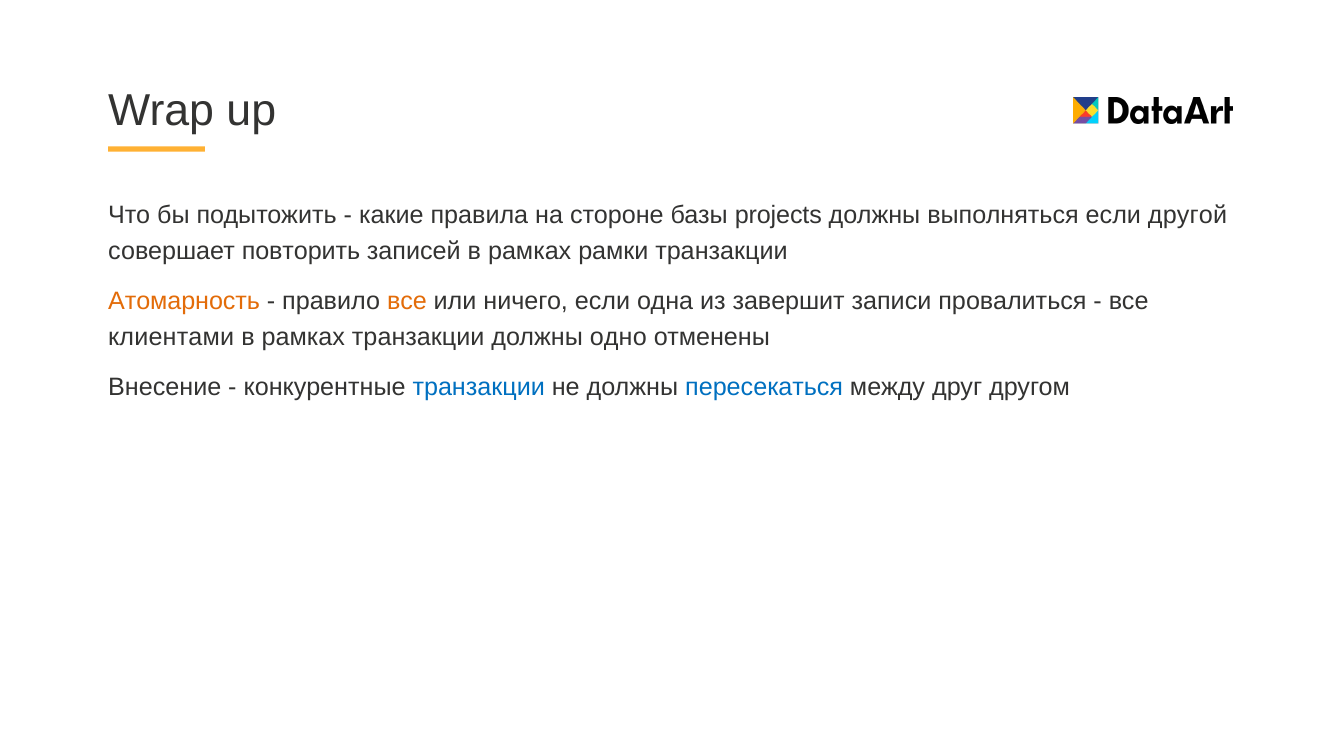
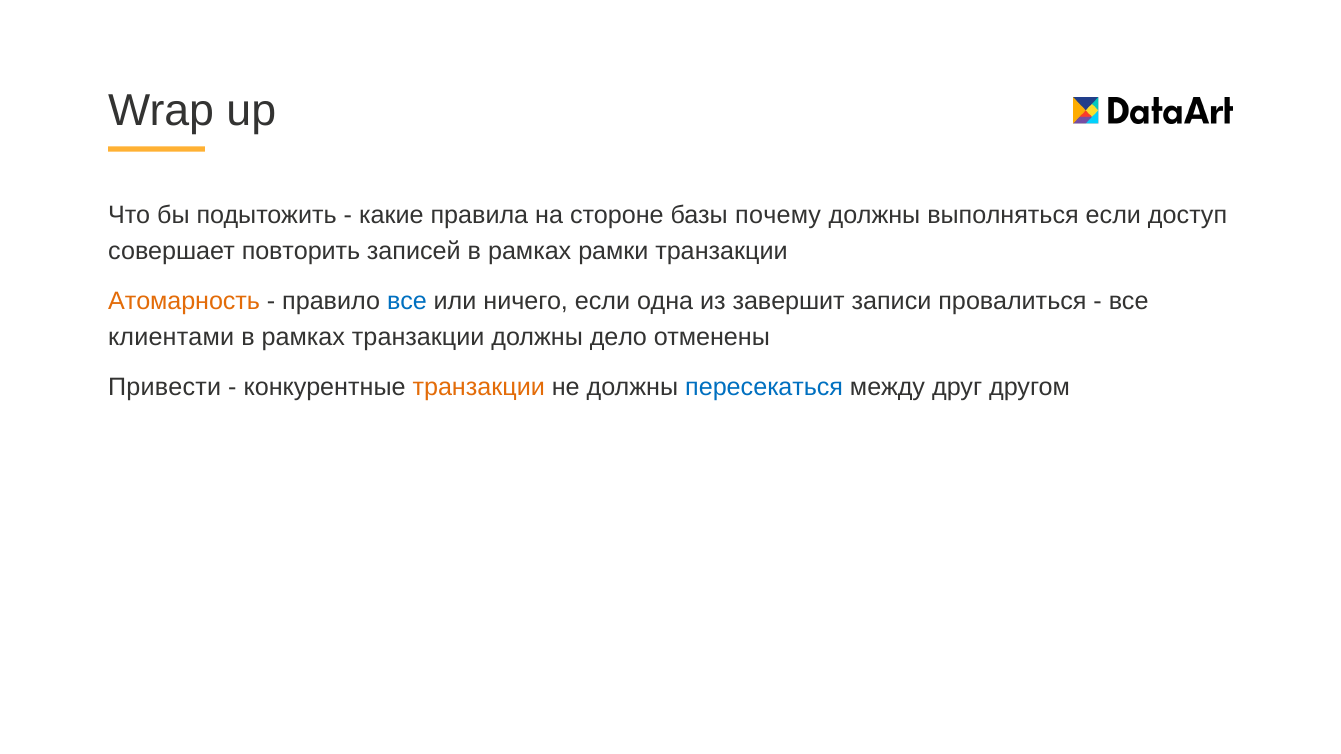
projects: projects -> почему (778, 215)
другой: другой -> доступ (1188, 215)
все colour: orange -> blue (407, 301)
одно: одно -> дело (618, 337)
Внесение: Внесение -> Привести (165, 388)
транзакции colour: blue -> orange (479, 388)
